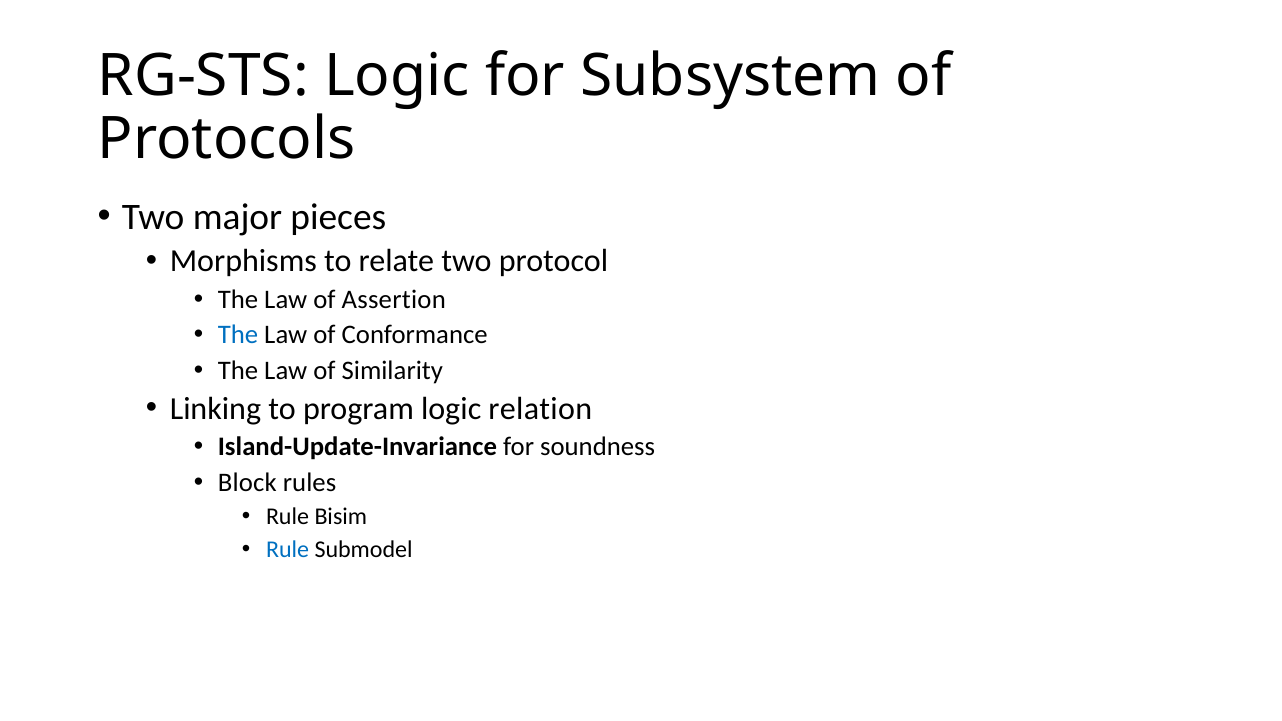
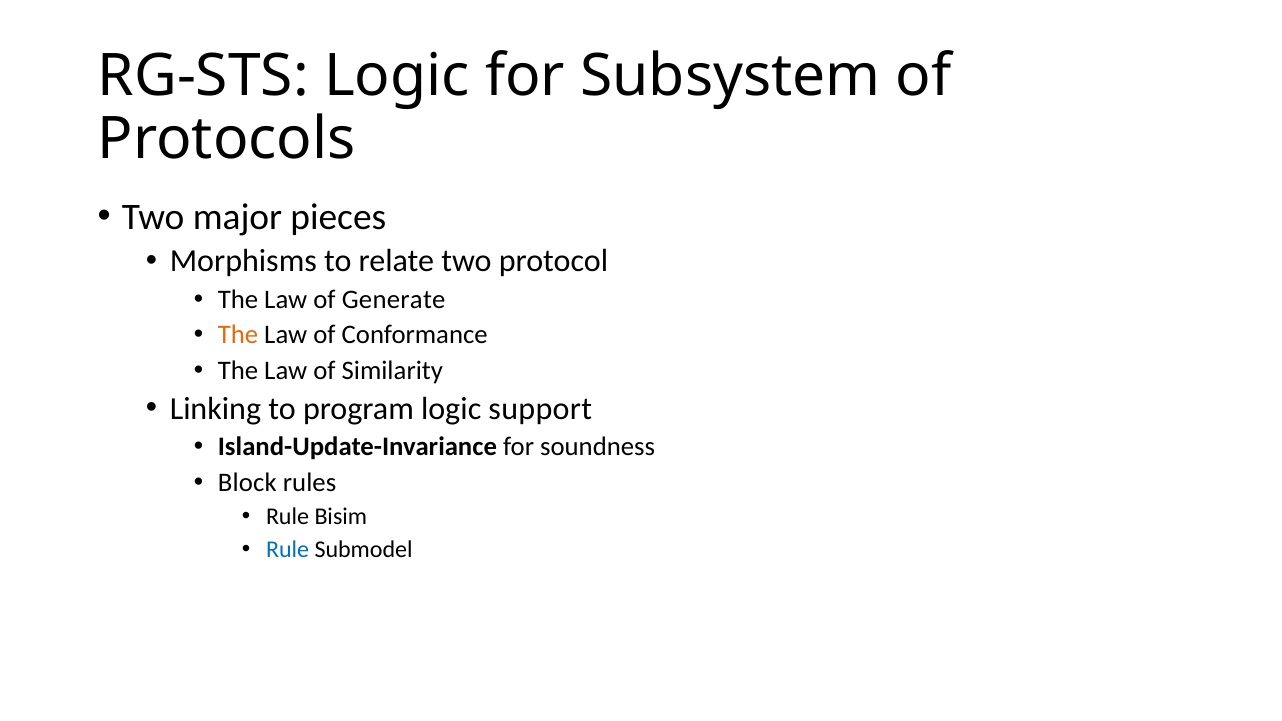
Assertion: Assertion -> Generate (394, 299)
The colour: blue -> orange (238, 335)
relation: relation -> support (540, 409)
